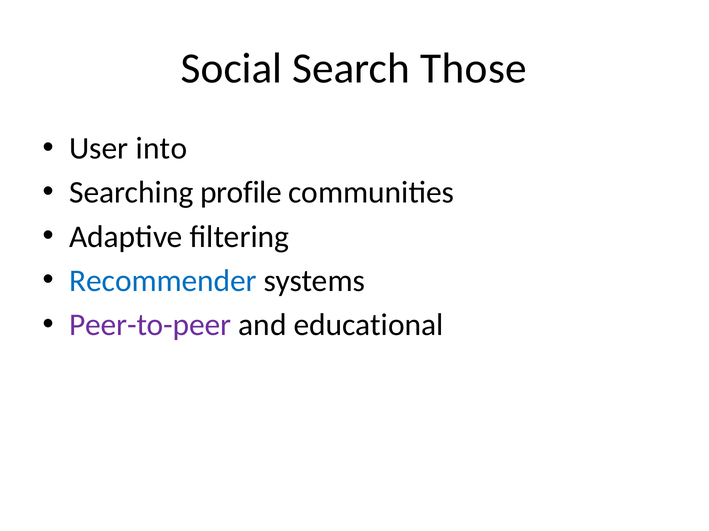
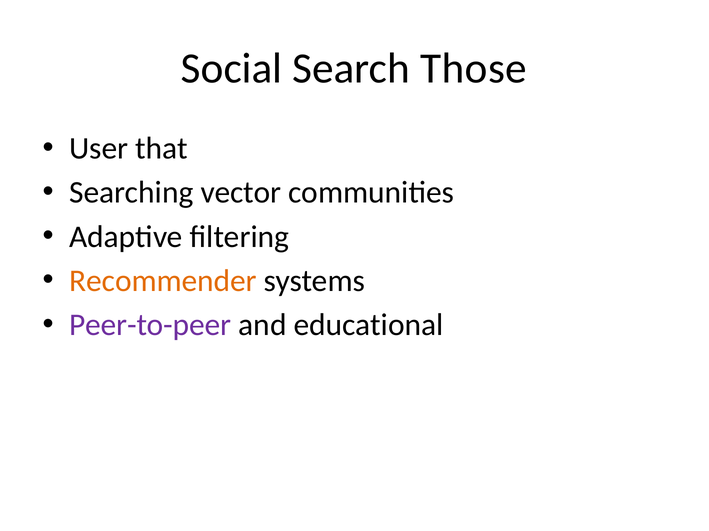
into: into -> that (162, 149)
profile: profile -> vector (241, 193)
Recommender colour: blue -> orange (163, 281)
